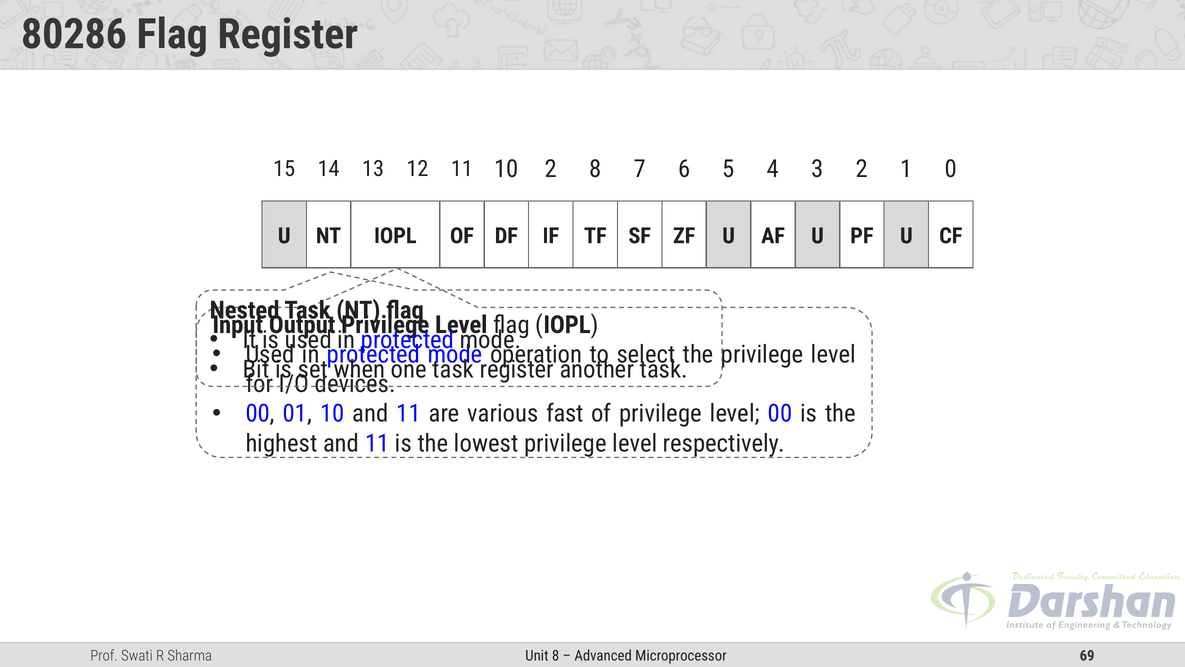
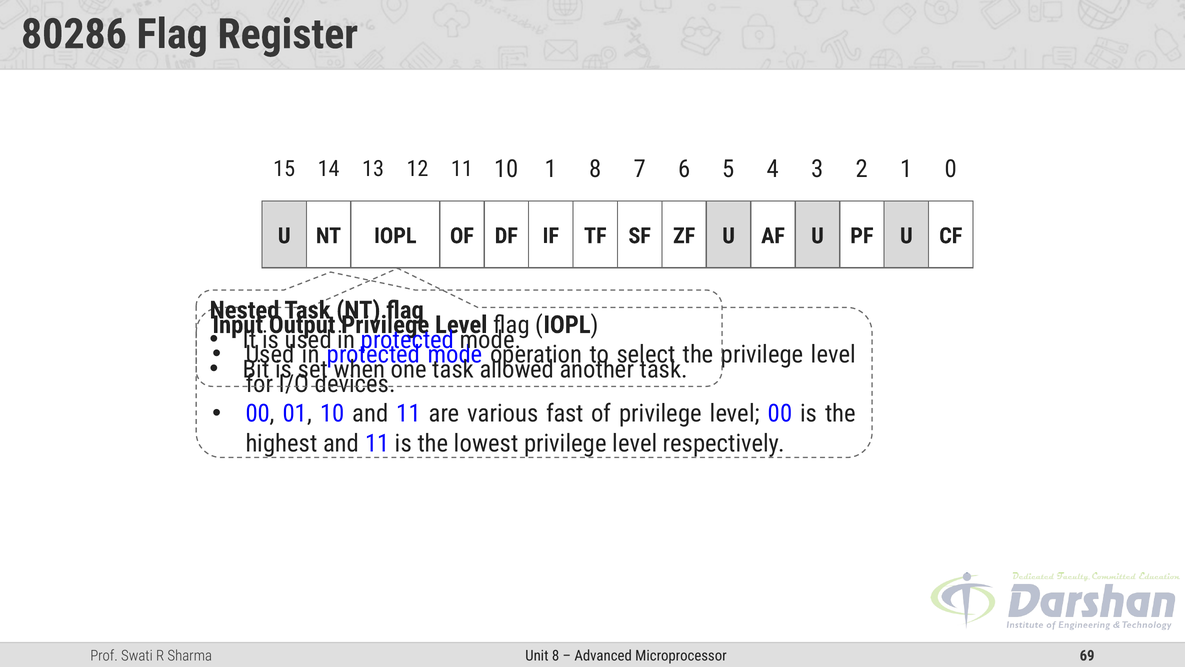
10 2: 2 -> 1 (551, 169)
register: register -> allowed (517, 369)
